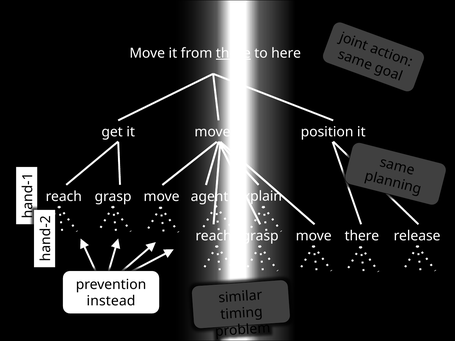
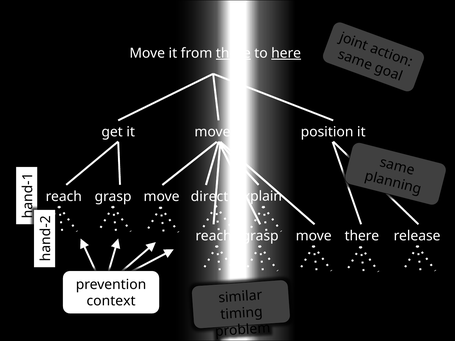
here underline: none -> present (286, 53)
agent: agent -> direct (210, 197)
instead: instead -> context (111, 301)
